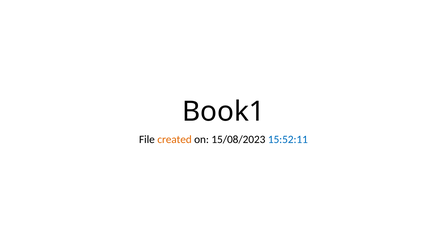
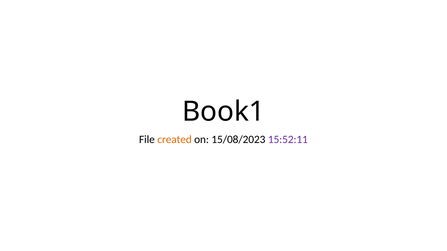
15:52:11 colour: blue -> purple (288, 140)
